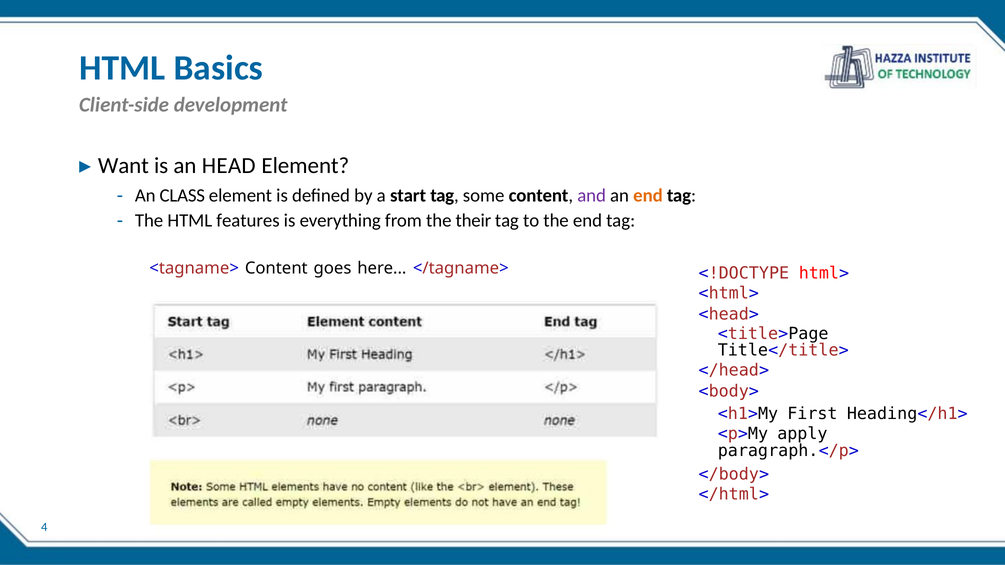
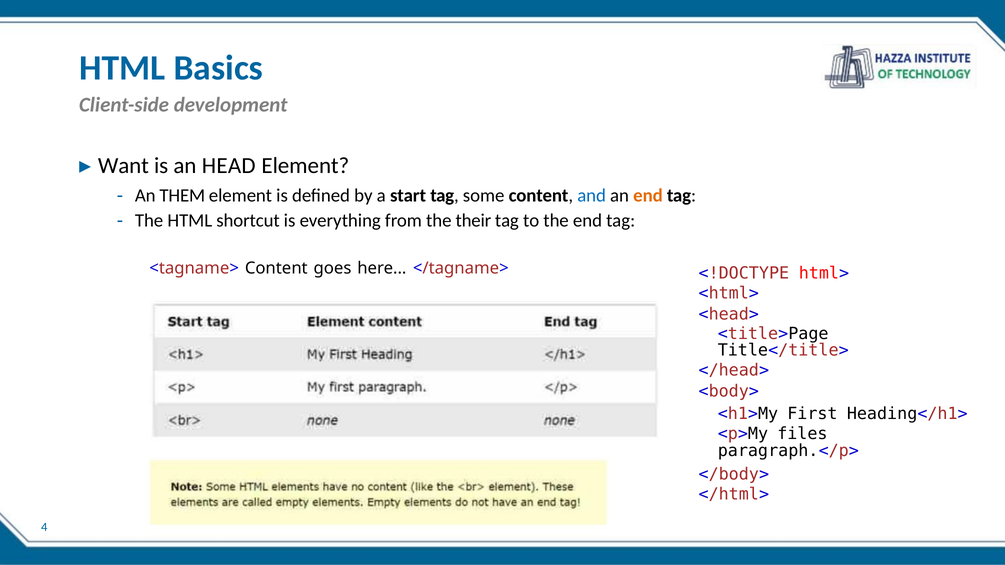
CLASS: CLASS -> THEM (182, 196)
and colour: purple -> blue (592, 196)
features: features -> shortcut (248, 221)
apply: apply -> files (802, 434)
